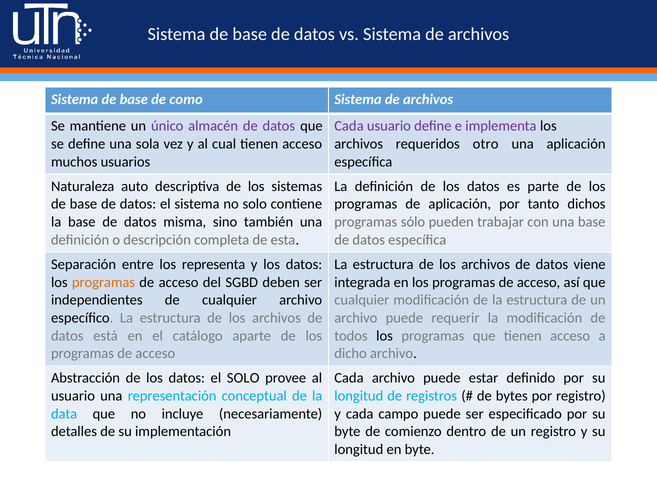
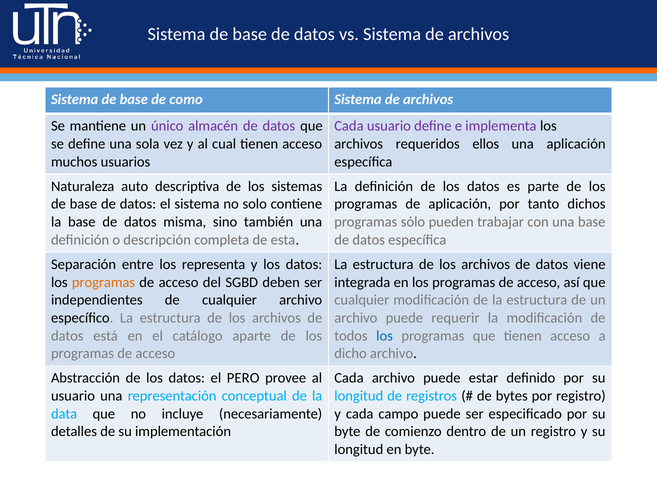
otro: otro -> ellos (486, 144)
los colour: black -> blue (385, 336)
el SOLO: SOLO -> PERO (243, 378)
